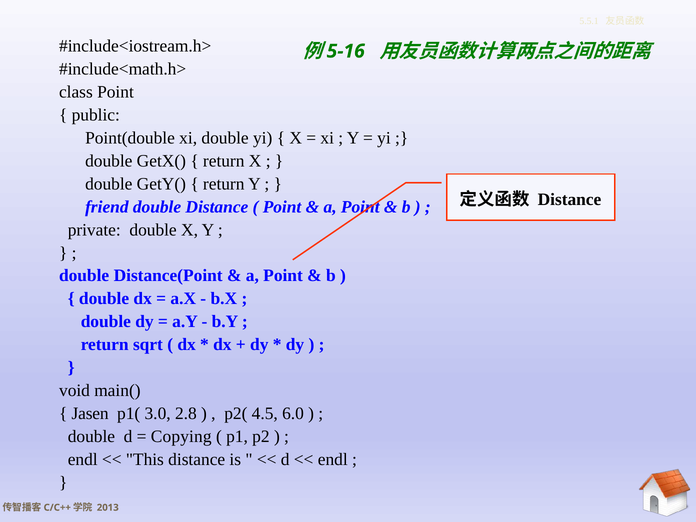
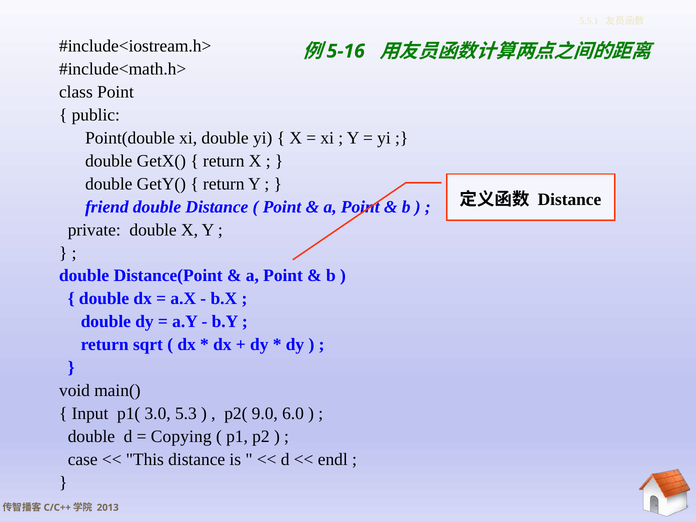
Jasen: Jasen -> Input (90, 414)
2.8: 2.8 -> 5.3 (186, 414)
4.5: 4.5 -> 9.0 (265, 414)
endl: endl -> case (83, 459)
